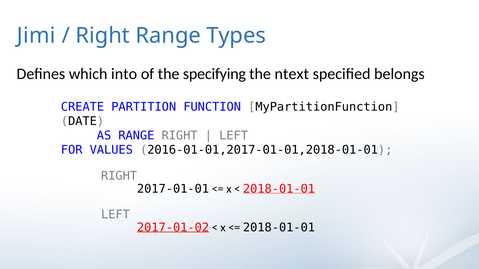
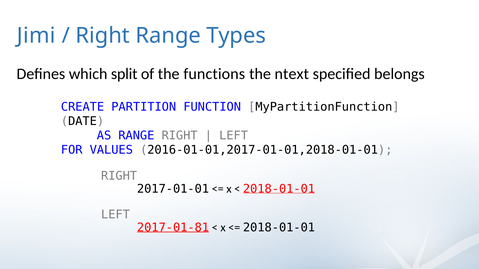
into: into -> split (124, 74)
specifying: specifying -> functions (214, 74)
2017-01-02: 2017-01-02 -> 2017-01-81 (173, 228)
